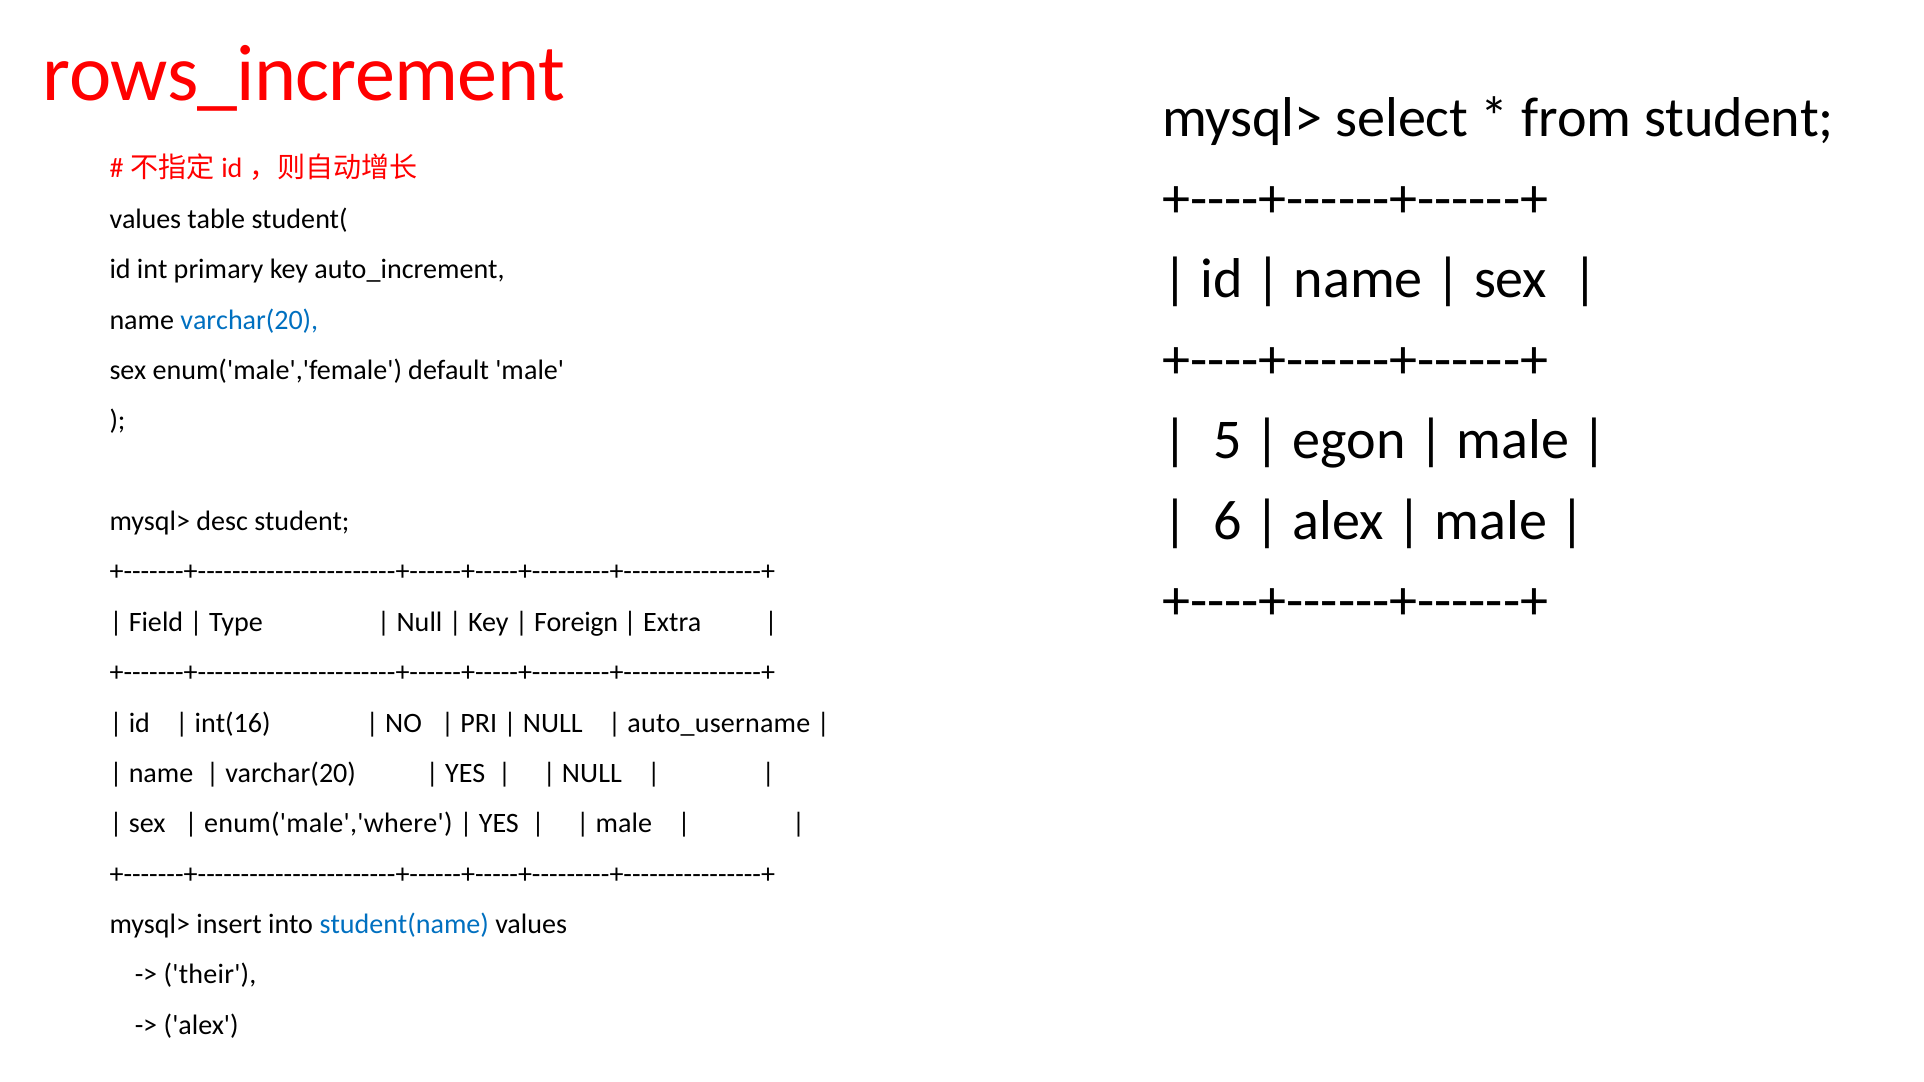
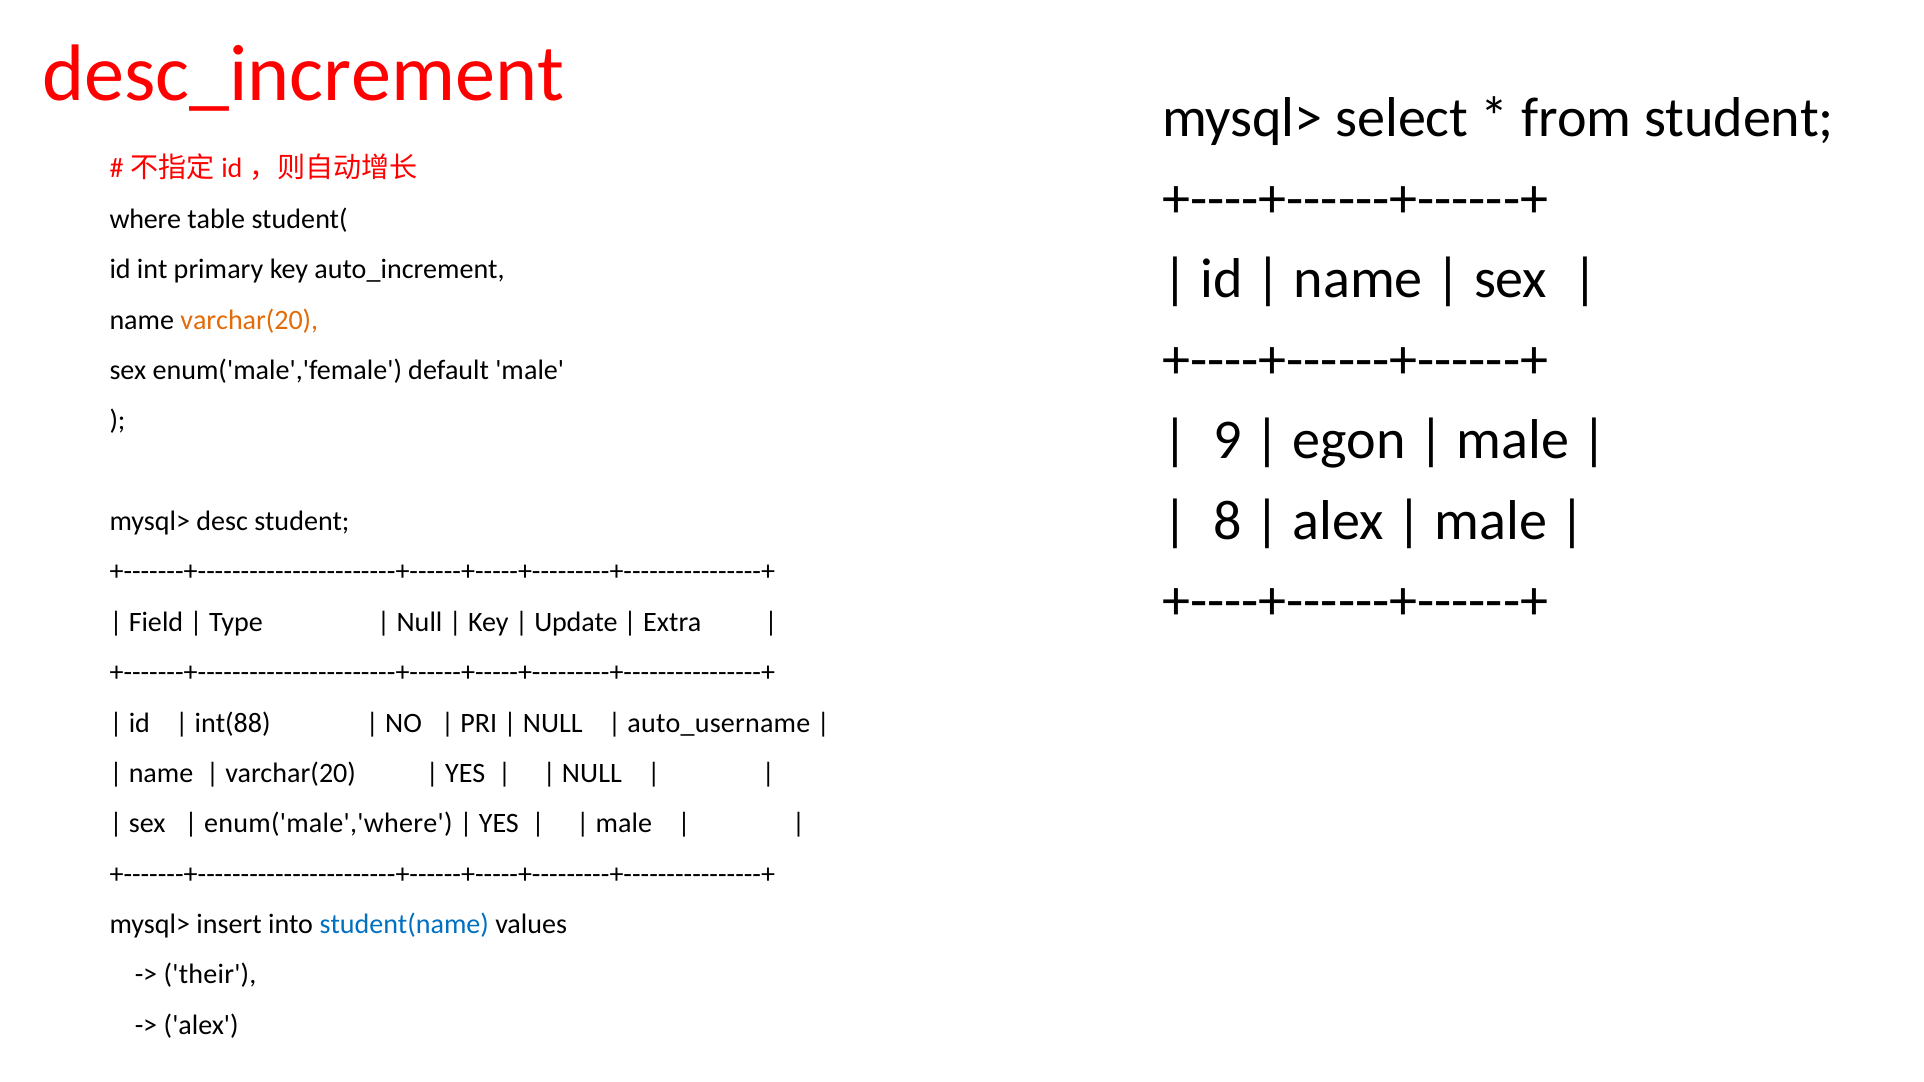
rows_increment: rows_increment -> desc_increment (303, 74)
values: values -> where (145, 219)
varchar(20 colour: blue -> orange (249, 320)
5: 5 -> 9 (1227, 440)
6: 6 -> 8 (1227, 521)
Foreign: Foreign -> Update (576, 622)
int(16: int(16 -> int(88 (233, 723)
